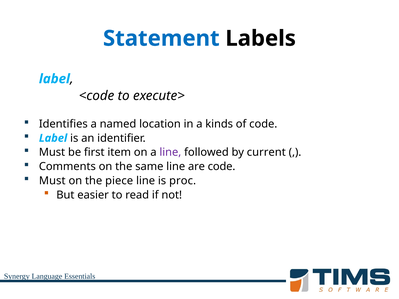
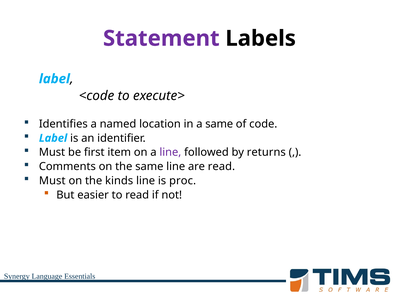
Statement colour: blue -> purple (161, 38)
a kinds: kinds -> same (219, 124)
current: current -> returns (266, 152)
are code: code -> read (221, 167)
piece: piece -> kinds (119, 181)
